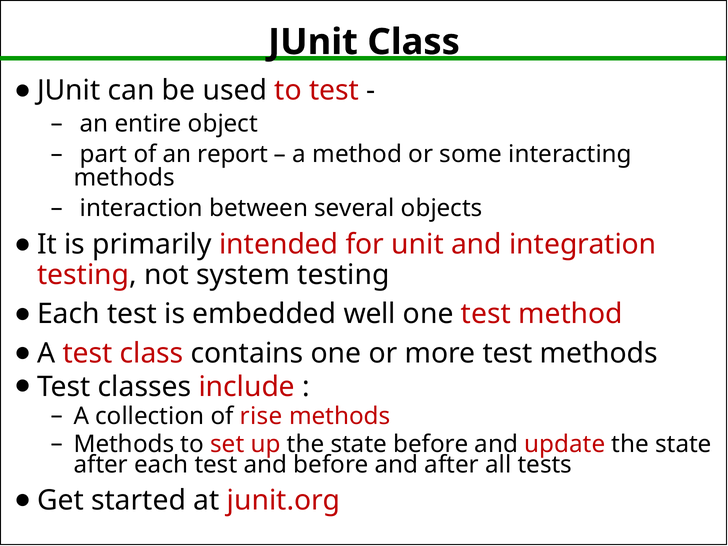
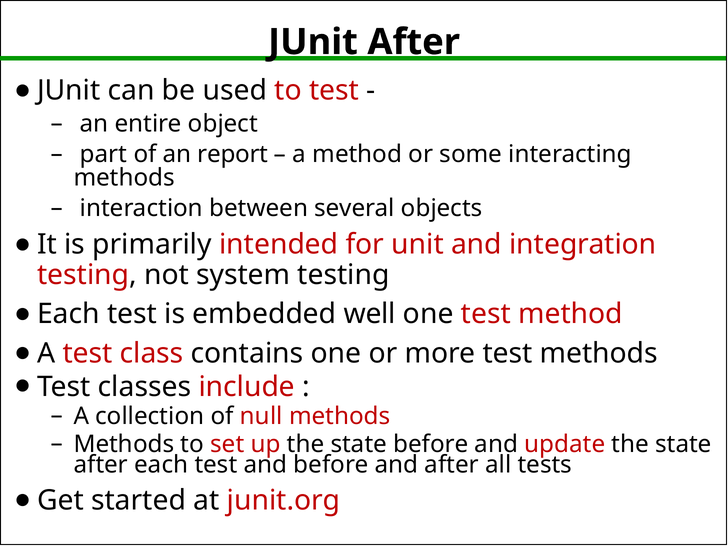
JUnit Class: Class -> After (414, 42)
rise: rise -> null (261, 416)
